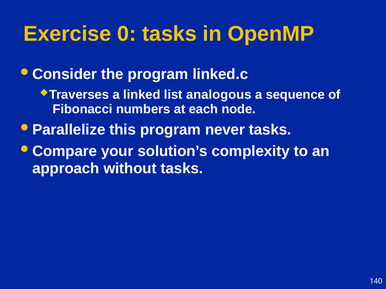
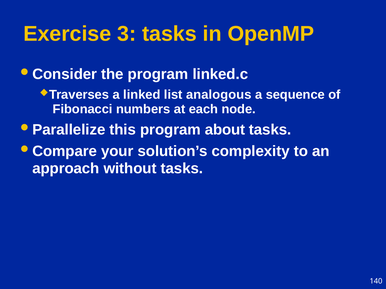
0: 0 -> 3 (127, 34)
never: never -> about (225, 130)
